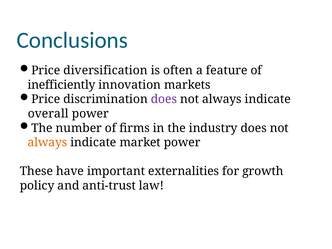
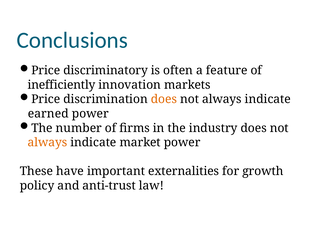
diversification: diversification -> discriminatory (106, 71)
does colour: purple -> orange (164, 99)
overall: overall -> earned (48, 114)
